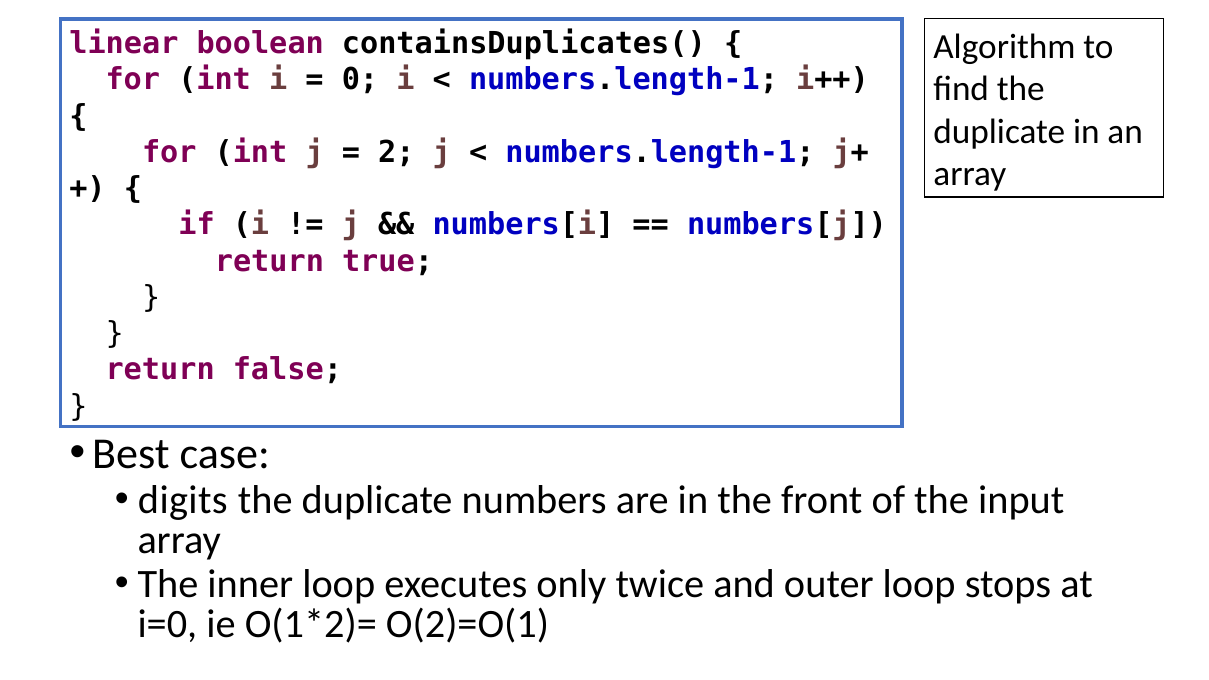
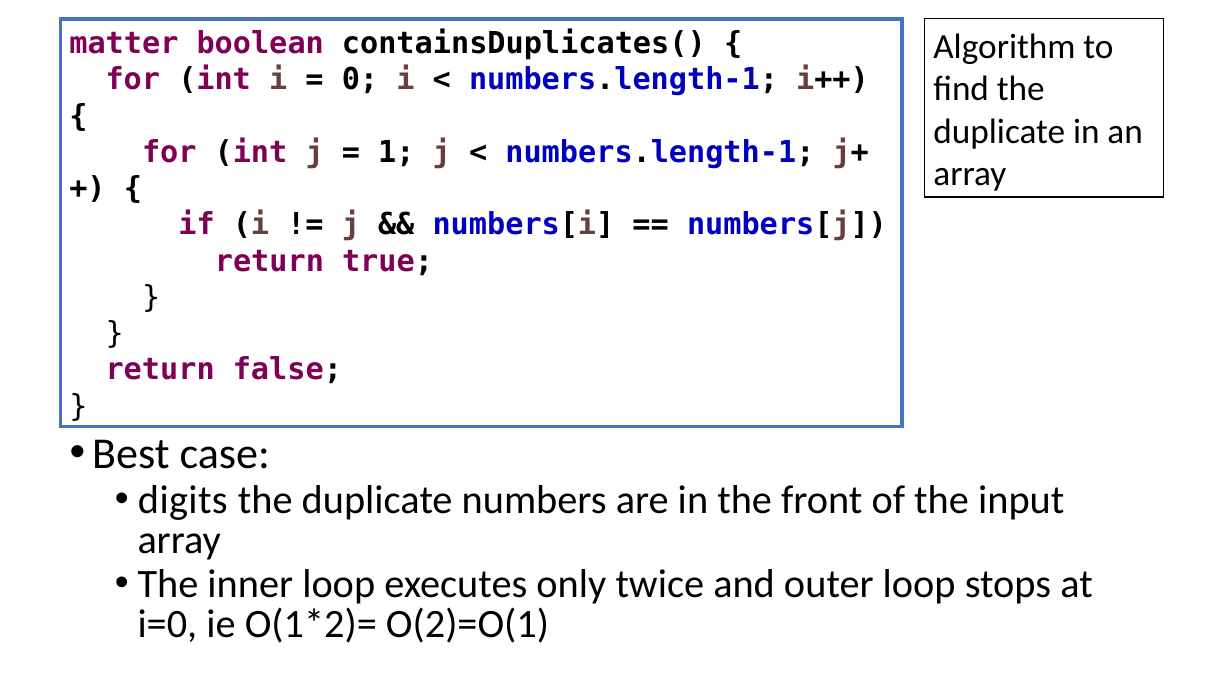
linear: linear -> matter (124, 43)
2: 2 -> 1 (396, 152)
